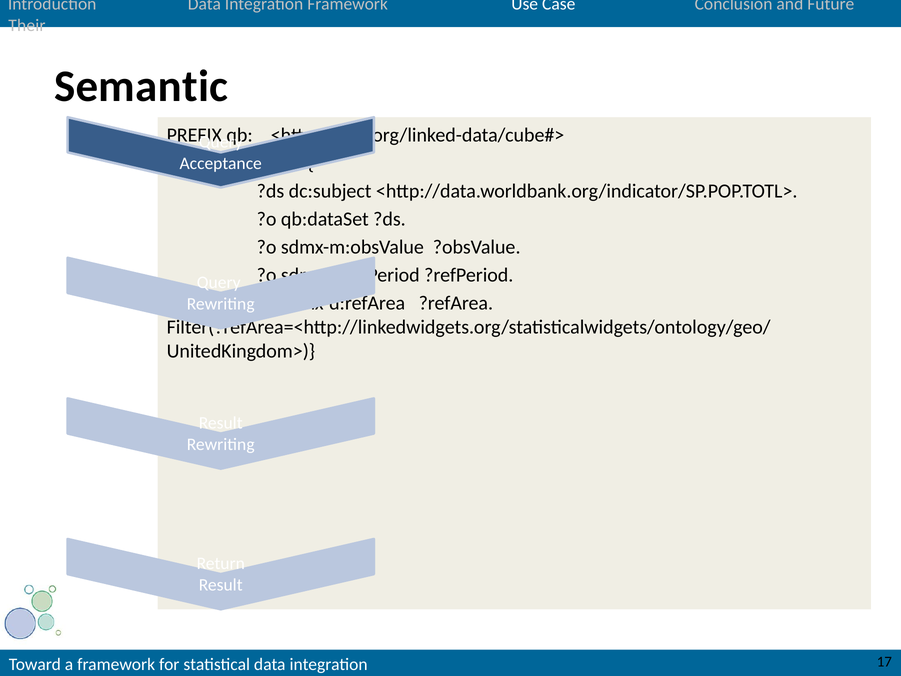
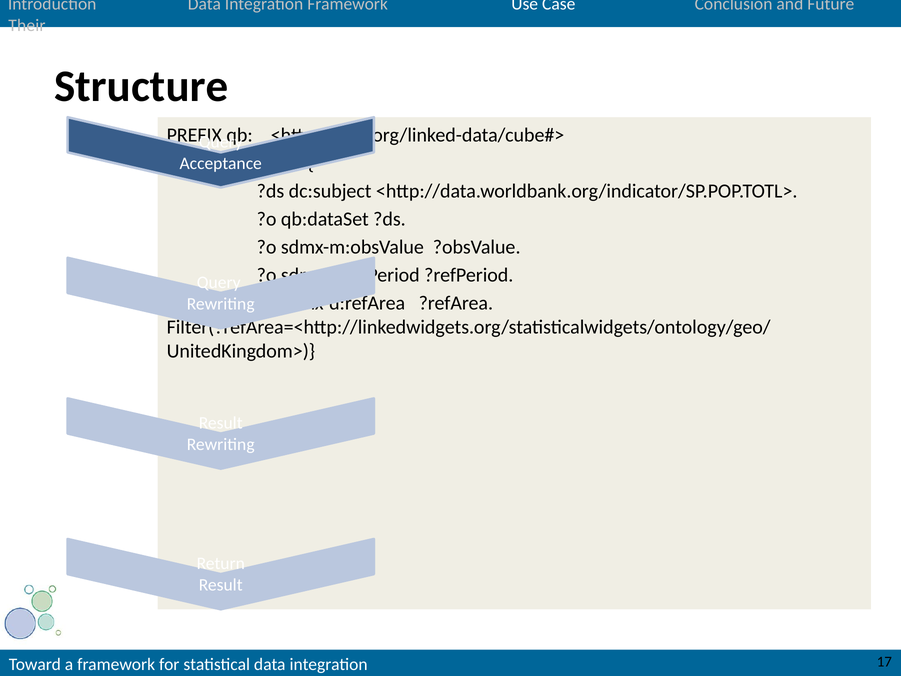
Semantic: Semantic -> Structure (141, 87)
